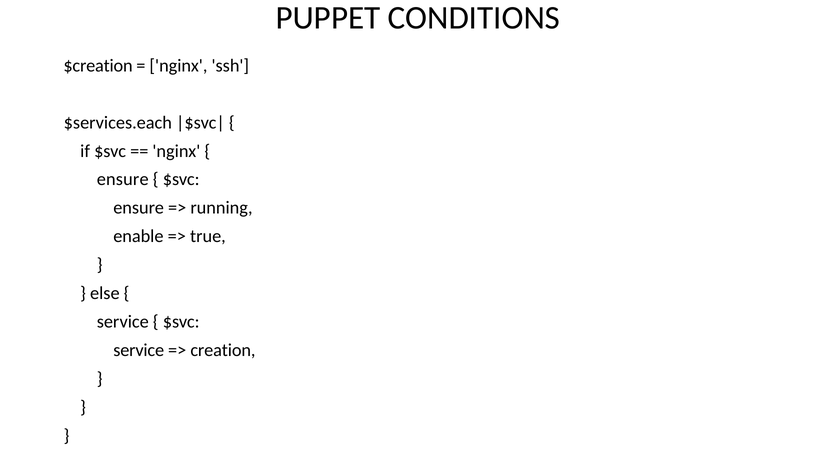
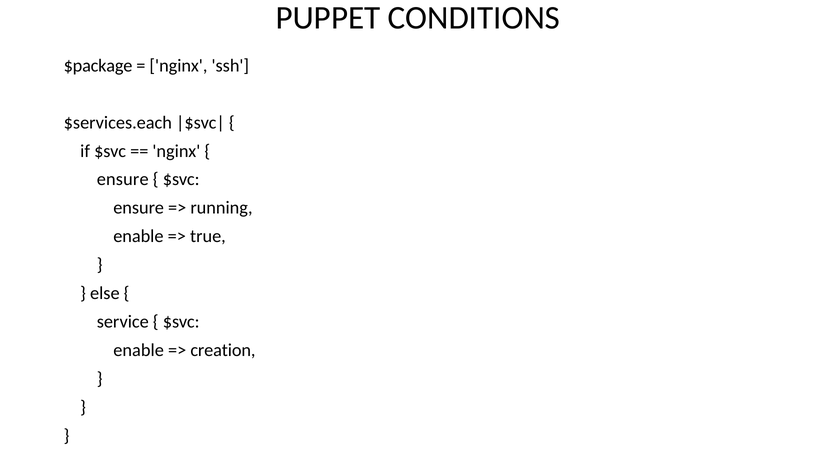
$creation: $creation -> $package (98, 66)
service: service -> enable (139, 350)
